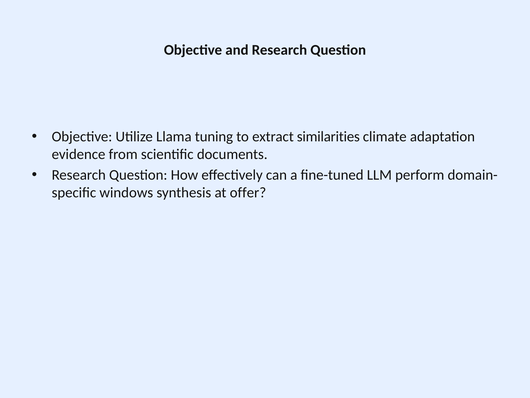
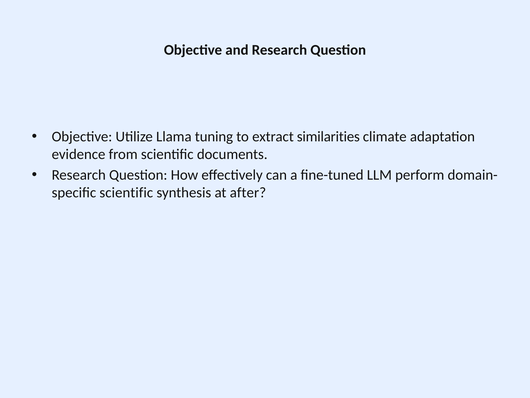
windows: windows -> scientific (126, 192)
offer: offer -> after (248, 192)
